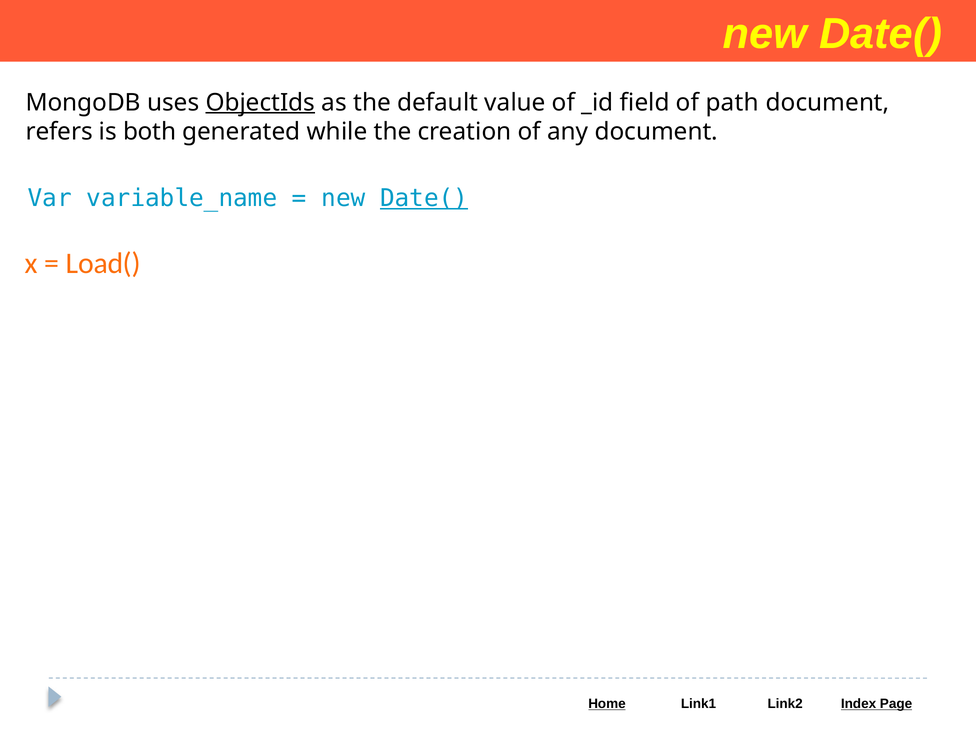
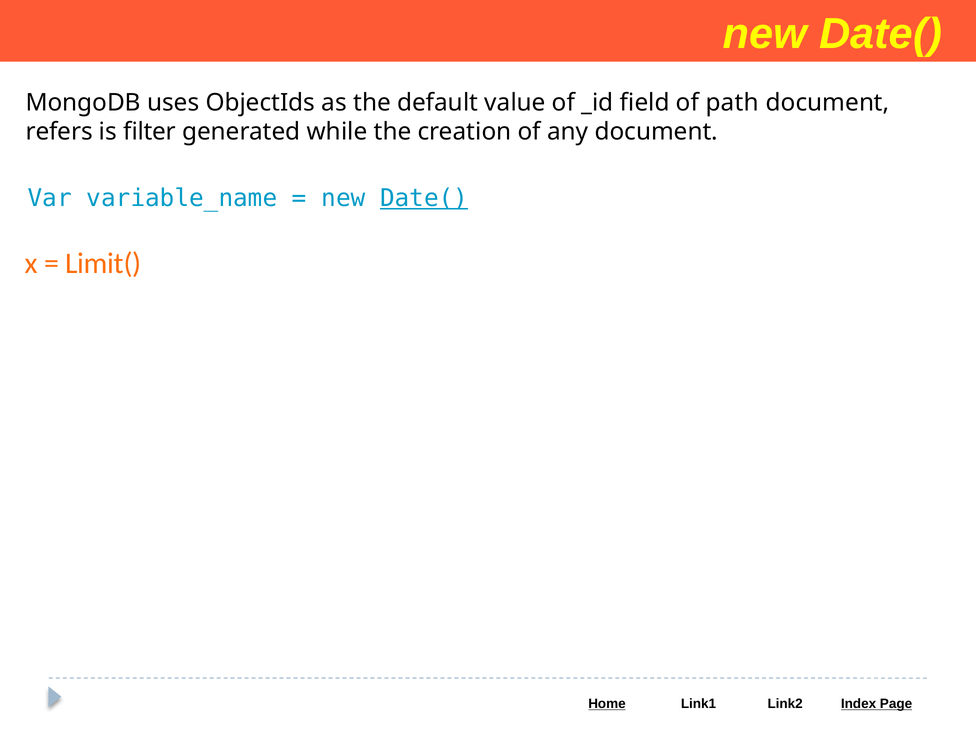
ObjectIds underline: present -> none (260, 102)
both: both -> filter (150, 132)
Load(: Load( -> Limit( (103, 263)
